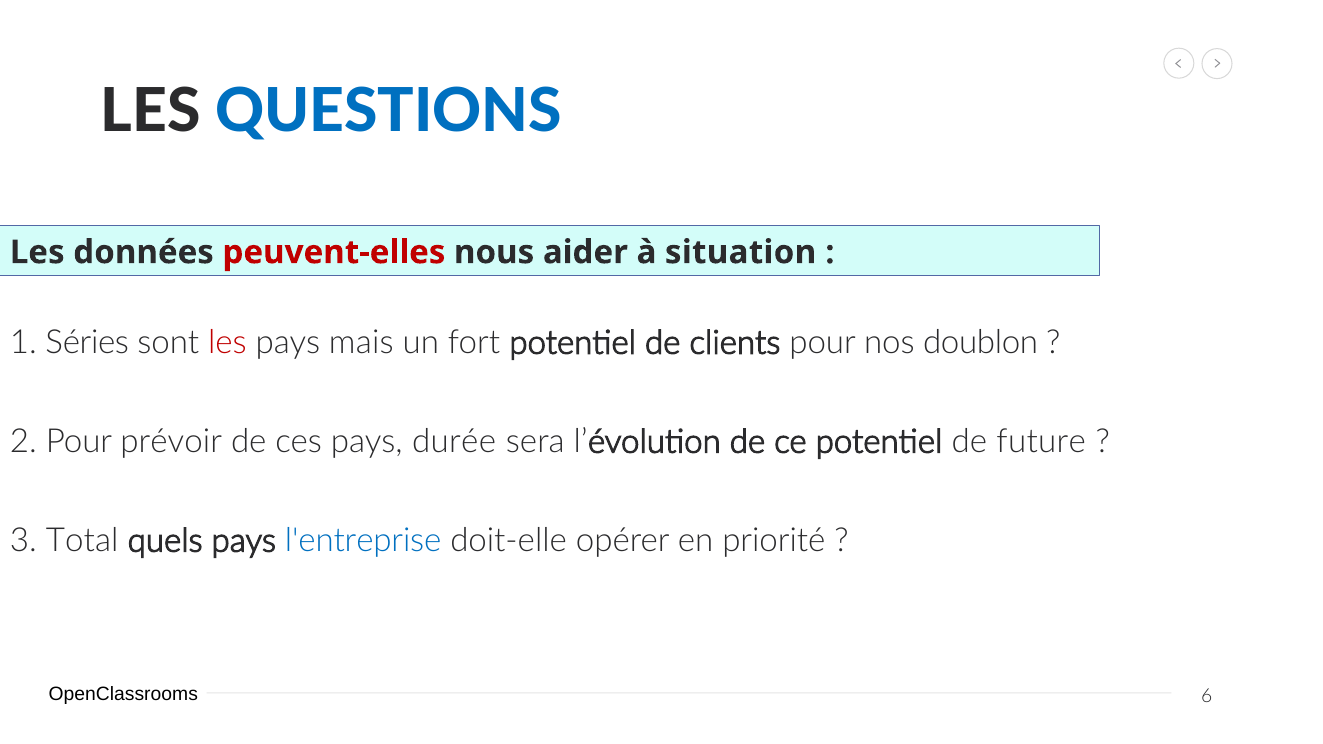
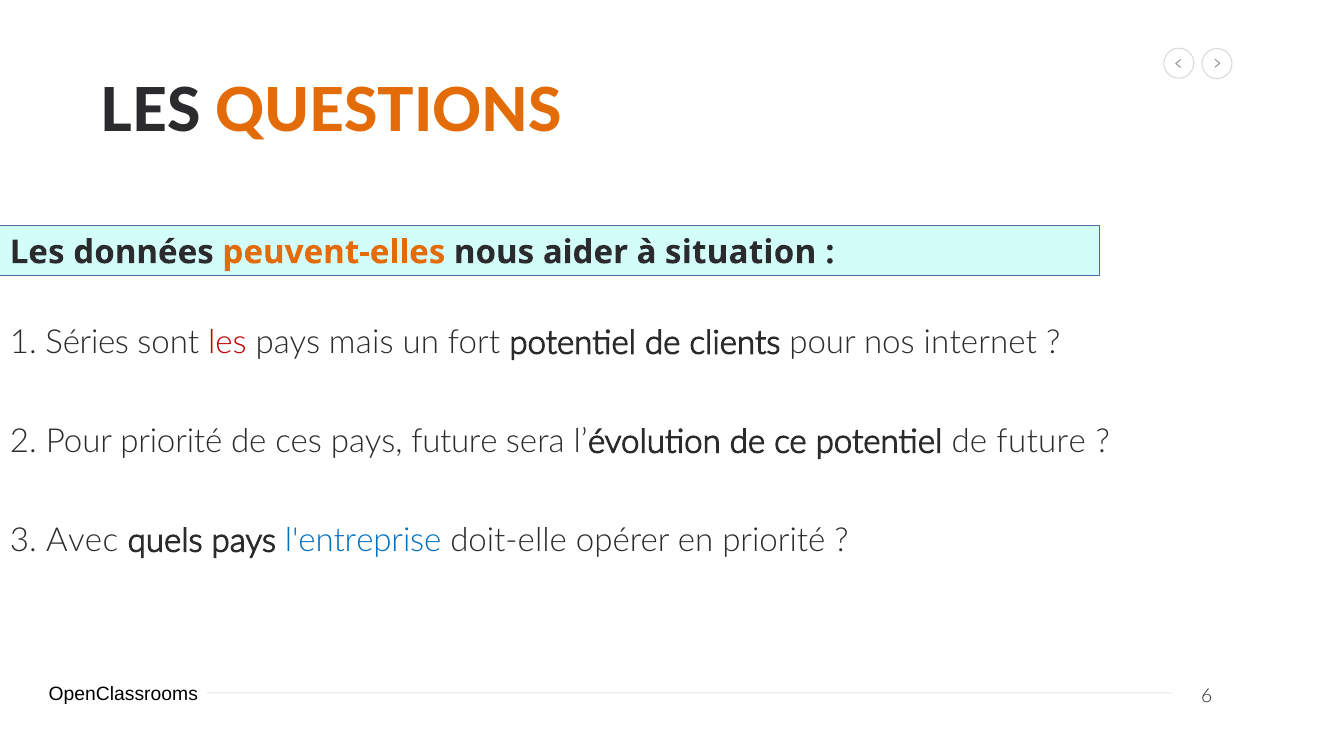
QUESTIONS colour: blue -> orange (389, 111)
peuvent-elles colour: red -> orange (334, 252)
doublon: doublon -> internet (980, 343)
Pour prévoir: prévoir -> priorité (171, 442)
pays durée: durée -> future (454, 442)
Total: Total -> Avec (82, 541)
